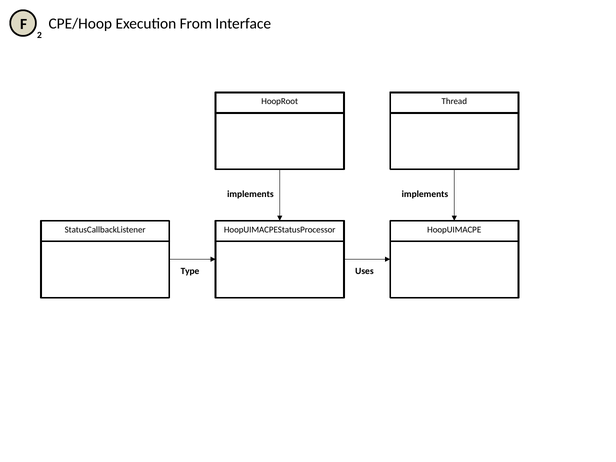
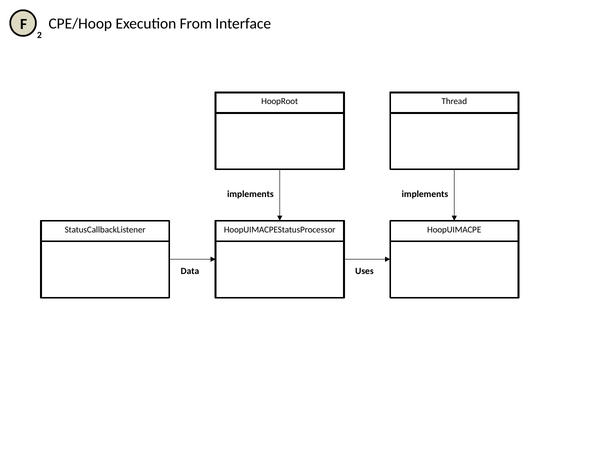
Type: Type -> Data (190, 271)
